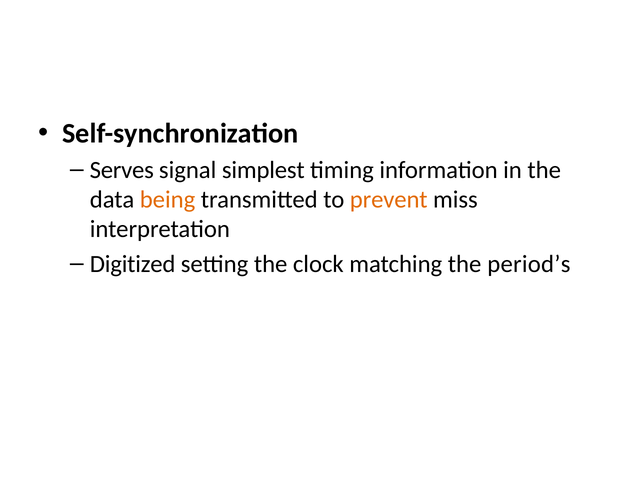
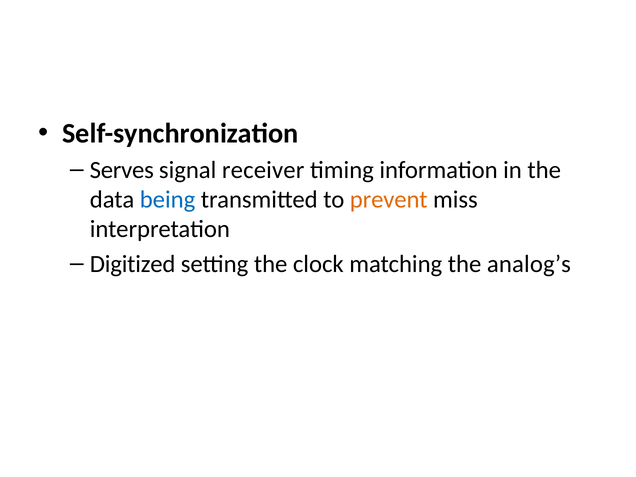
simplest: simplest -> receiver (263, 170)
being colour: orange -> blue (168, 200)
period’s: period’s -> analog’s (529, 264)
